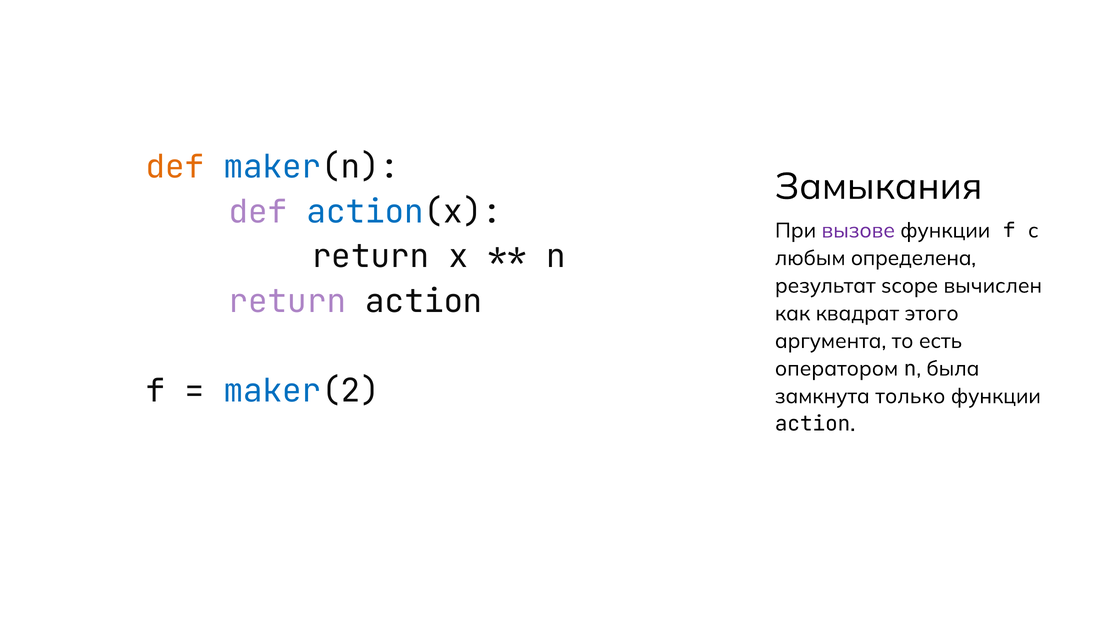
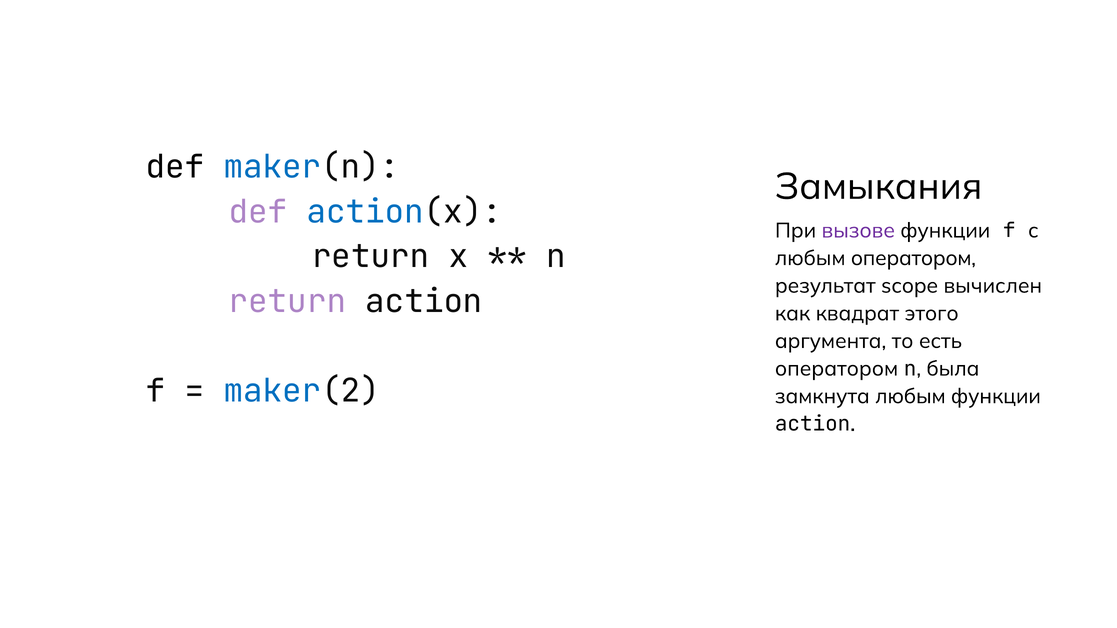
def colour: orange -> black (175, 167)
любым определена: определена -> оператором (913, 258)
замкнута только: только -> любым (910, 396)
